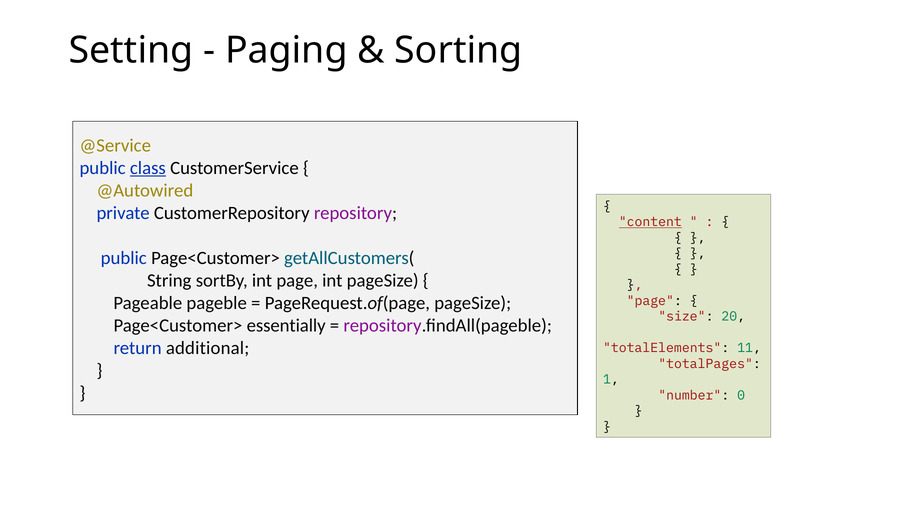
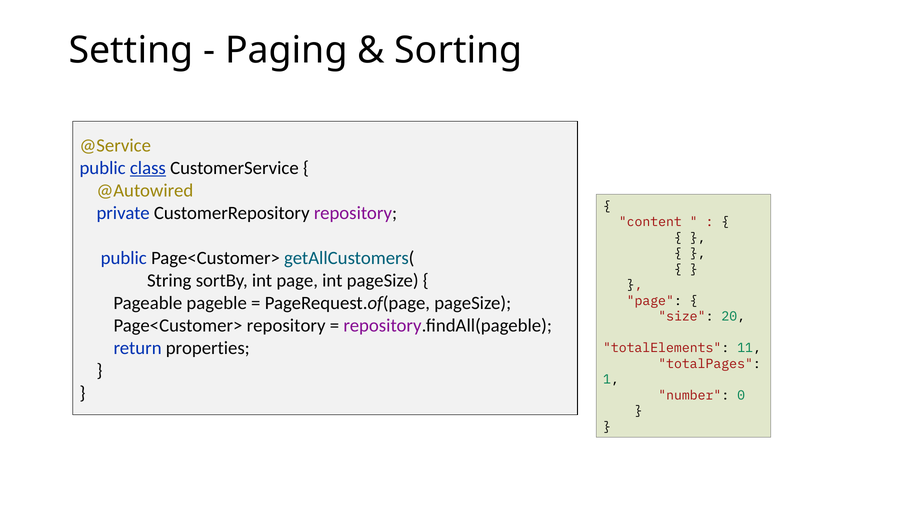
content underline: present -> none (650, 222)
Page<Customer> essentially: essentially -> repository (286, 326)
additional: additional -> properties (208, 348)
